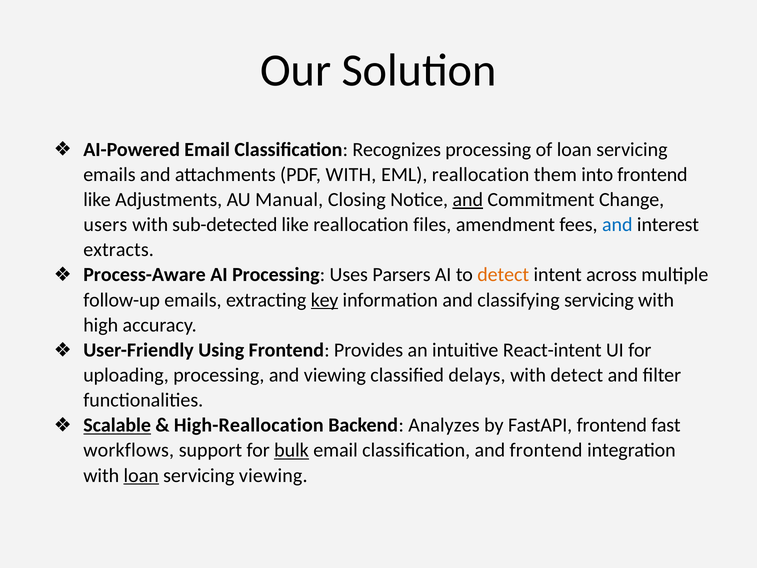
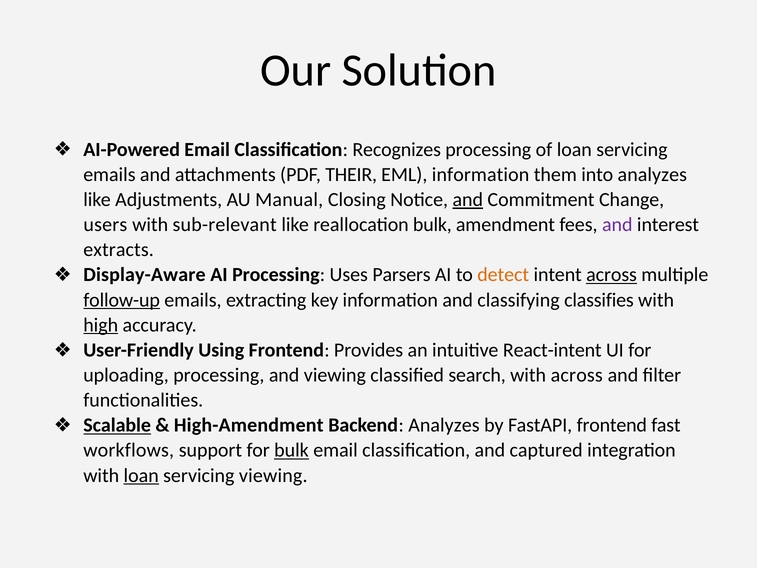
PDF WITH: WITH -> THEIR (351, 174)
EML reallocation: reallocation -> information (481, 174)
into frontend: frontend -> analyzes (652, 174)
sub-detected: sub-detected -> sub-relevant (225, 225)
reallocation files: files -> bulk (432, 225)
and colour: blue -> purple (617, 225)
Process-Aware: Process-Aware -> Display-Aware (144, 275)
across underline: none -> present (612, 275)
follow-up underline: none -> present (122, 300)
key underline: present -> none (325, 300)
classifying servicing: servicing -> classifies (599, 300)
high underline: none -> present (101, 325)
delays: delays -> search (477, 375)
with detect: detect -> across (577, 375)
High-Reallocation: High-Reallocation -> High-Amendment (249, 425)
and frontend: frontend -> captured (546, 450)
